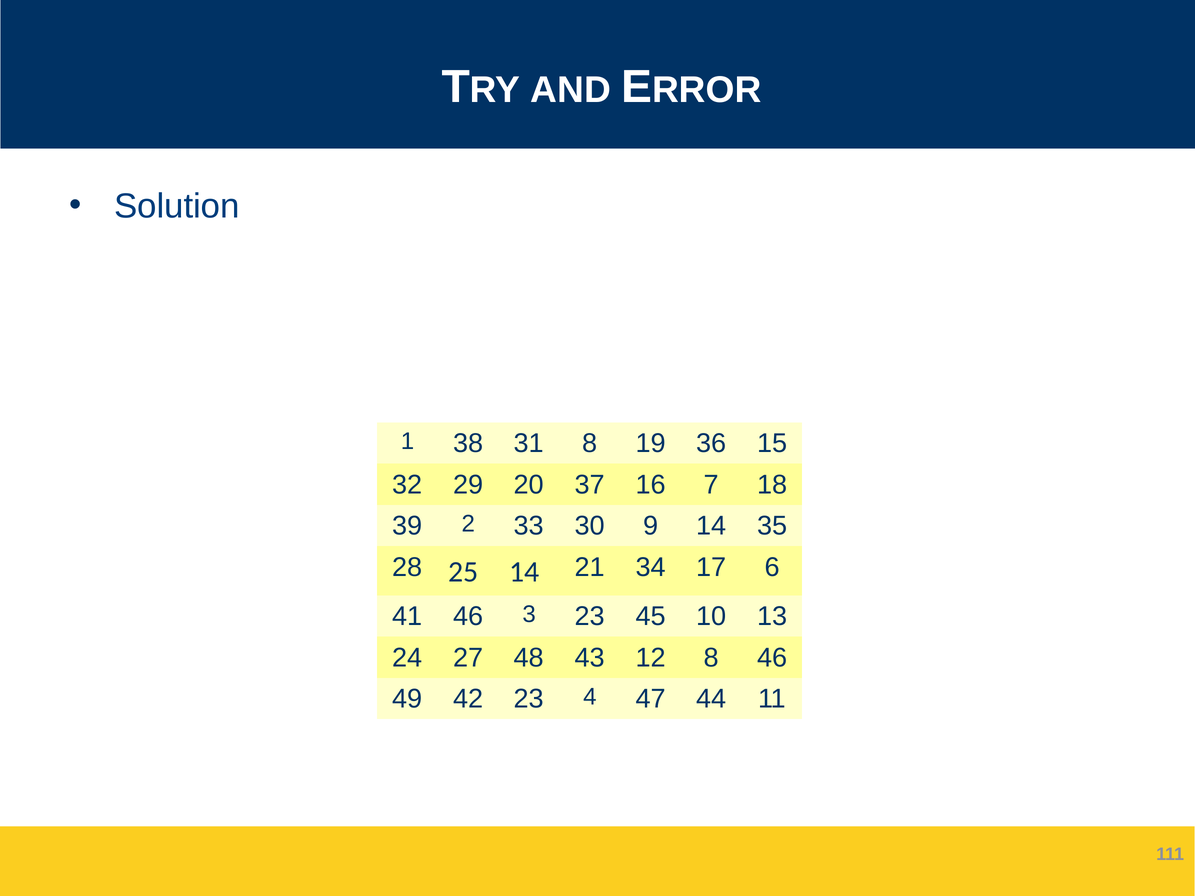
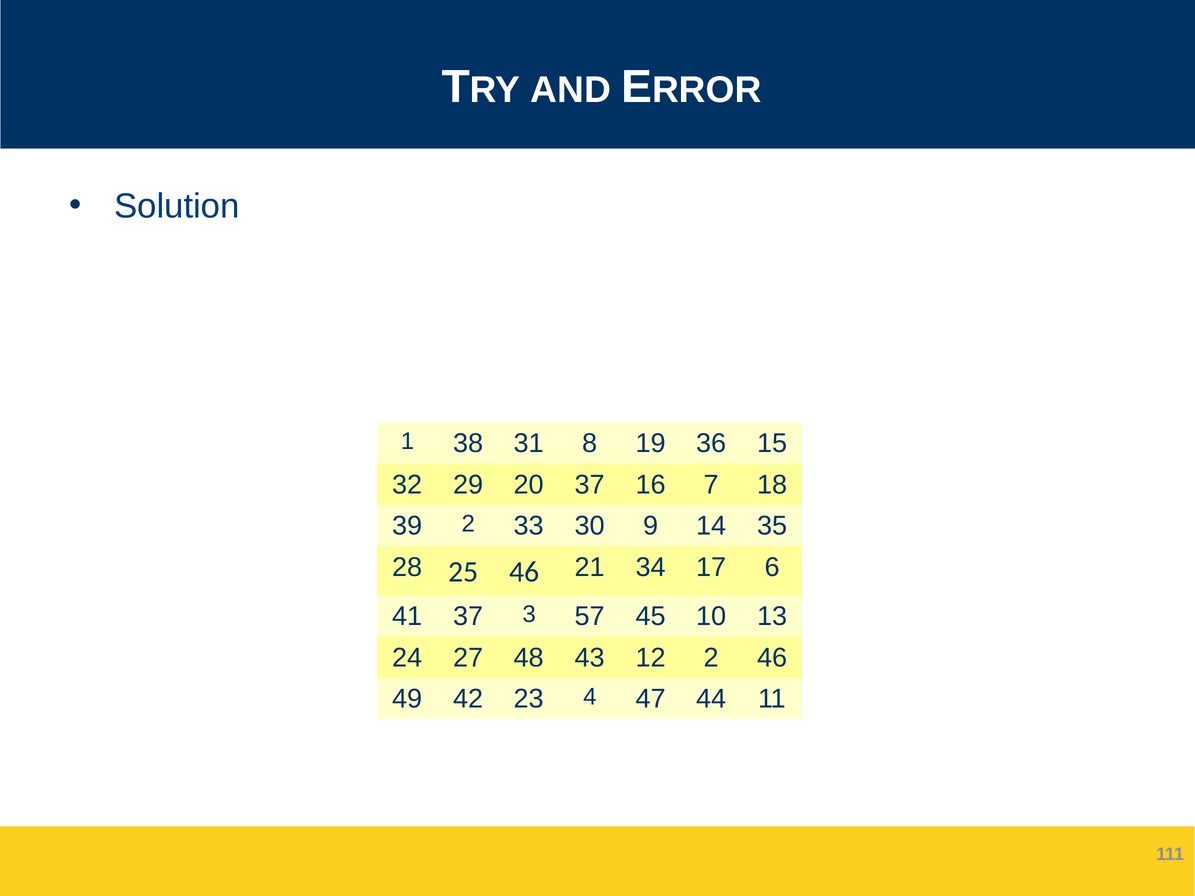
25 14: 14 -> 46 (524, 572)
41 46: 46 -> 37 (468, 617)
3 23: 23 -> 57 (590, 617)
12 8: 8 -> 2 (712, 658)
